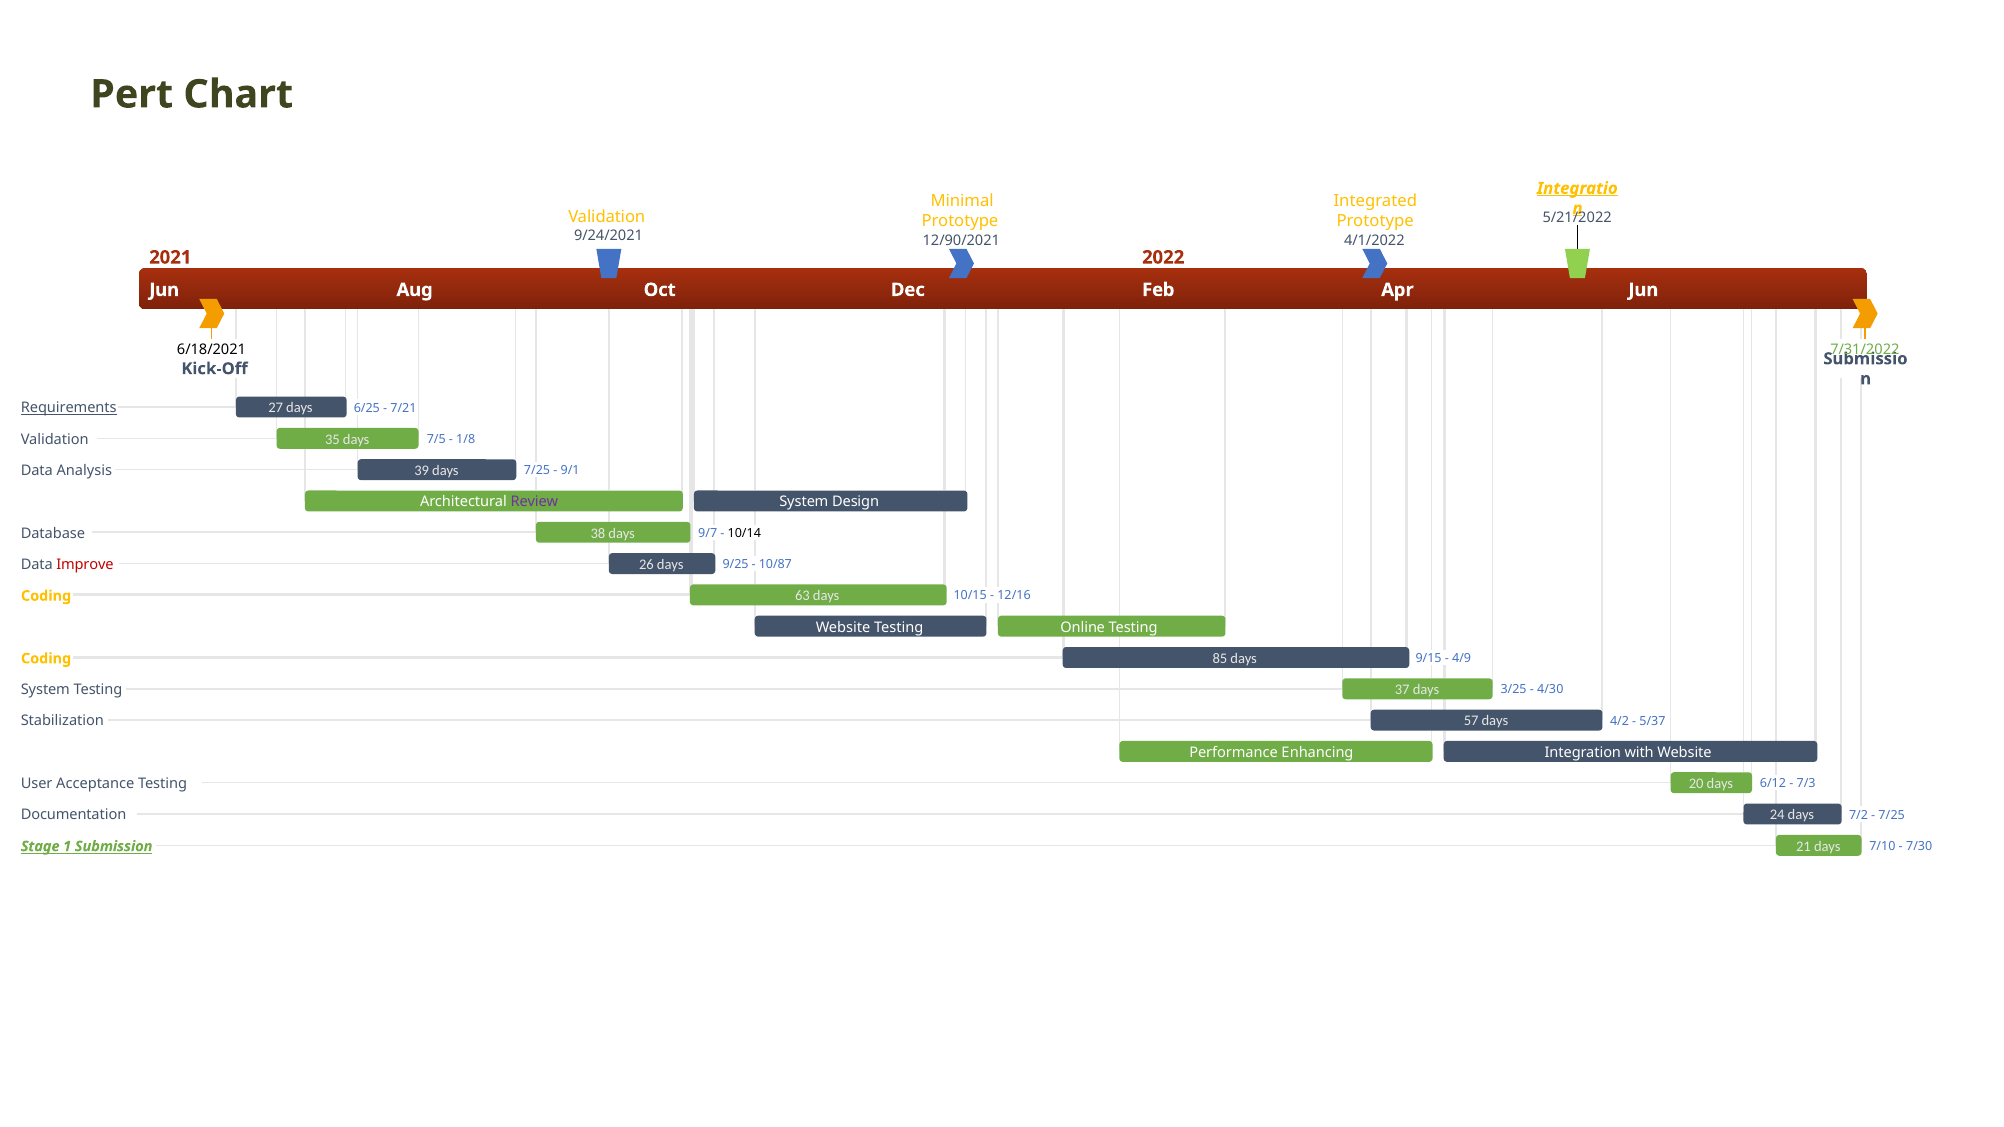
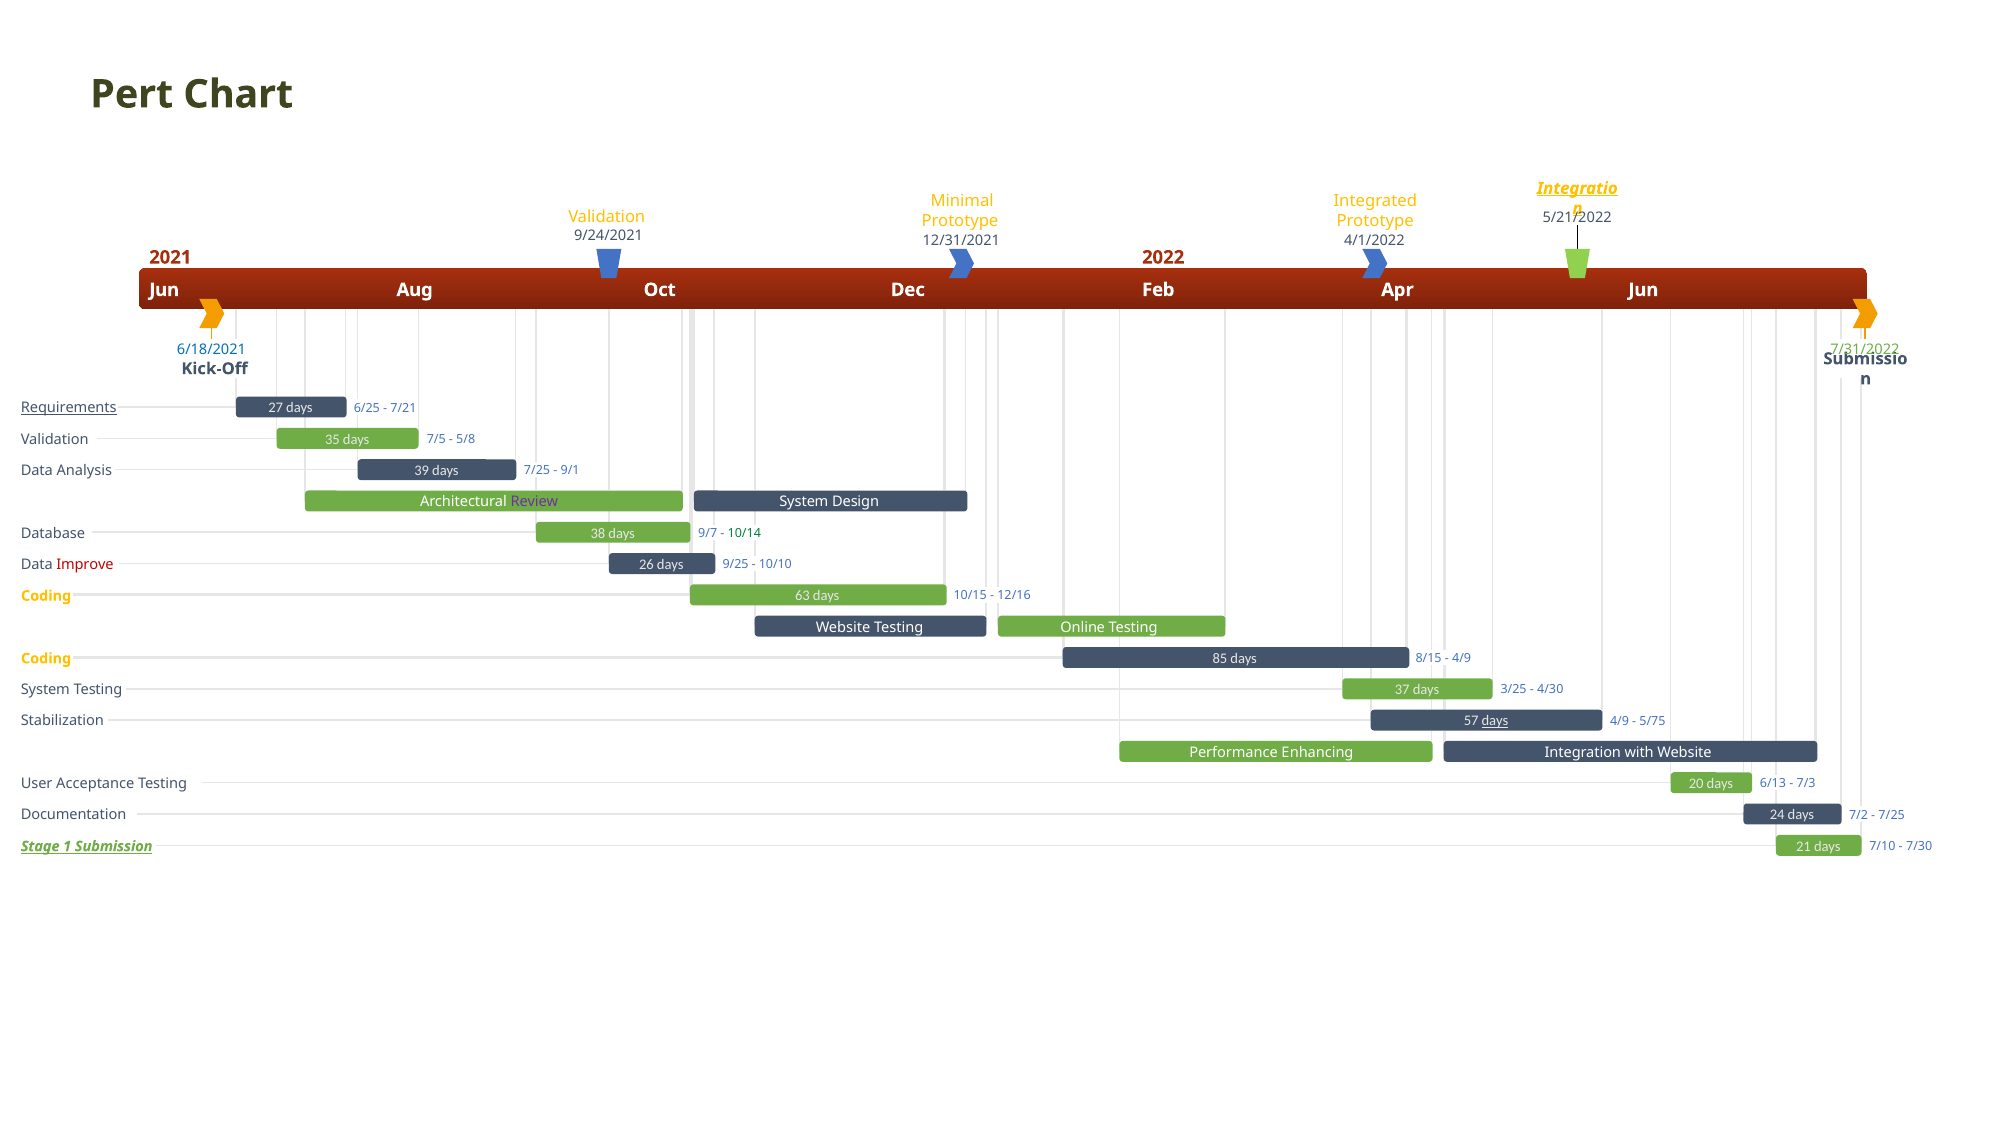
12/90/2021: 12/90/2021 -> 12/31/2021 (961, 240)
6/18/2021 colour: black -> blue (211, 350)
1/8: 1/8 -> 5/8 (466, 439)
10/14 colour: black -> green (744, 533)
10/87: 10/87 -> 10/10 (775, 565)
9/15: 9/15 -> 8/15 (1429, 658)
days underline: none -> present (1495, 721)
4/2: 4/2 -> 4/9 (1620, 721)
5/37: 5/37 -> 5/75 (1652, 721)
6/12: 6/12 -> 6/13 (1773, 784)
